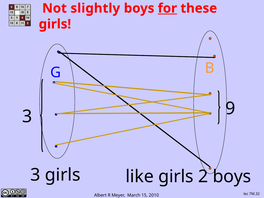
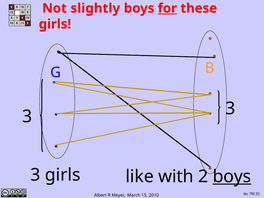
3 9: 9 -> 3 (230, 108)
like girls: girls -> with (176, 177)
boys underline: none -> present (232, 177)
